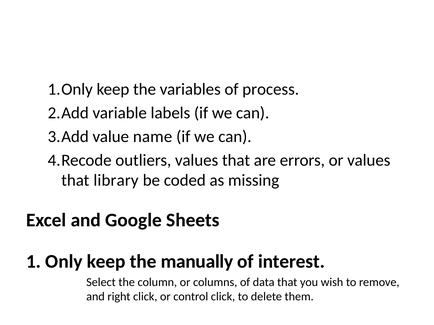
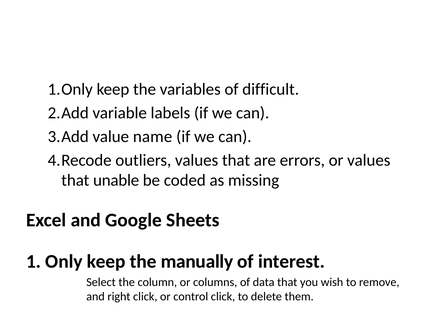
of process: process -> difficult (271, 89)
that library: library -> unable (116, 181)
